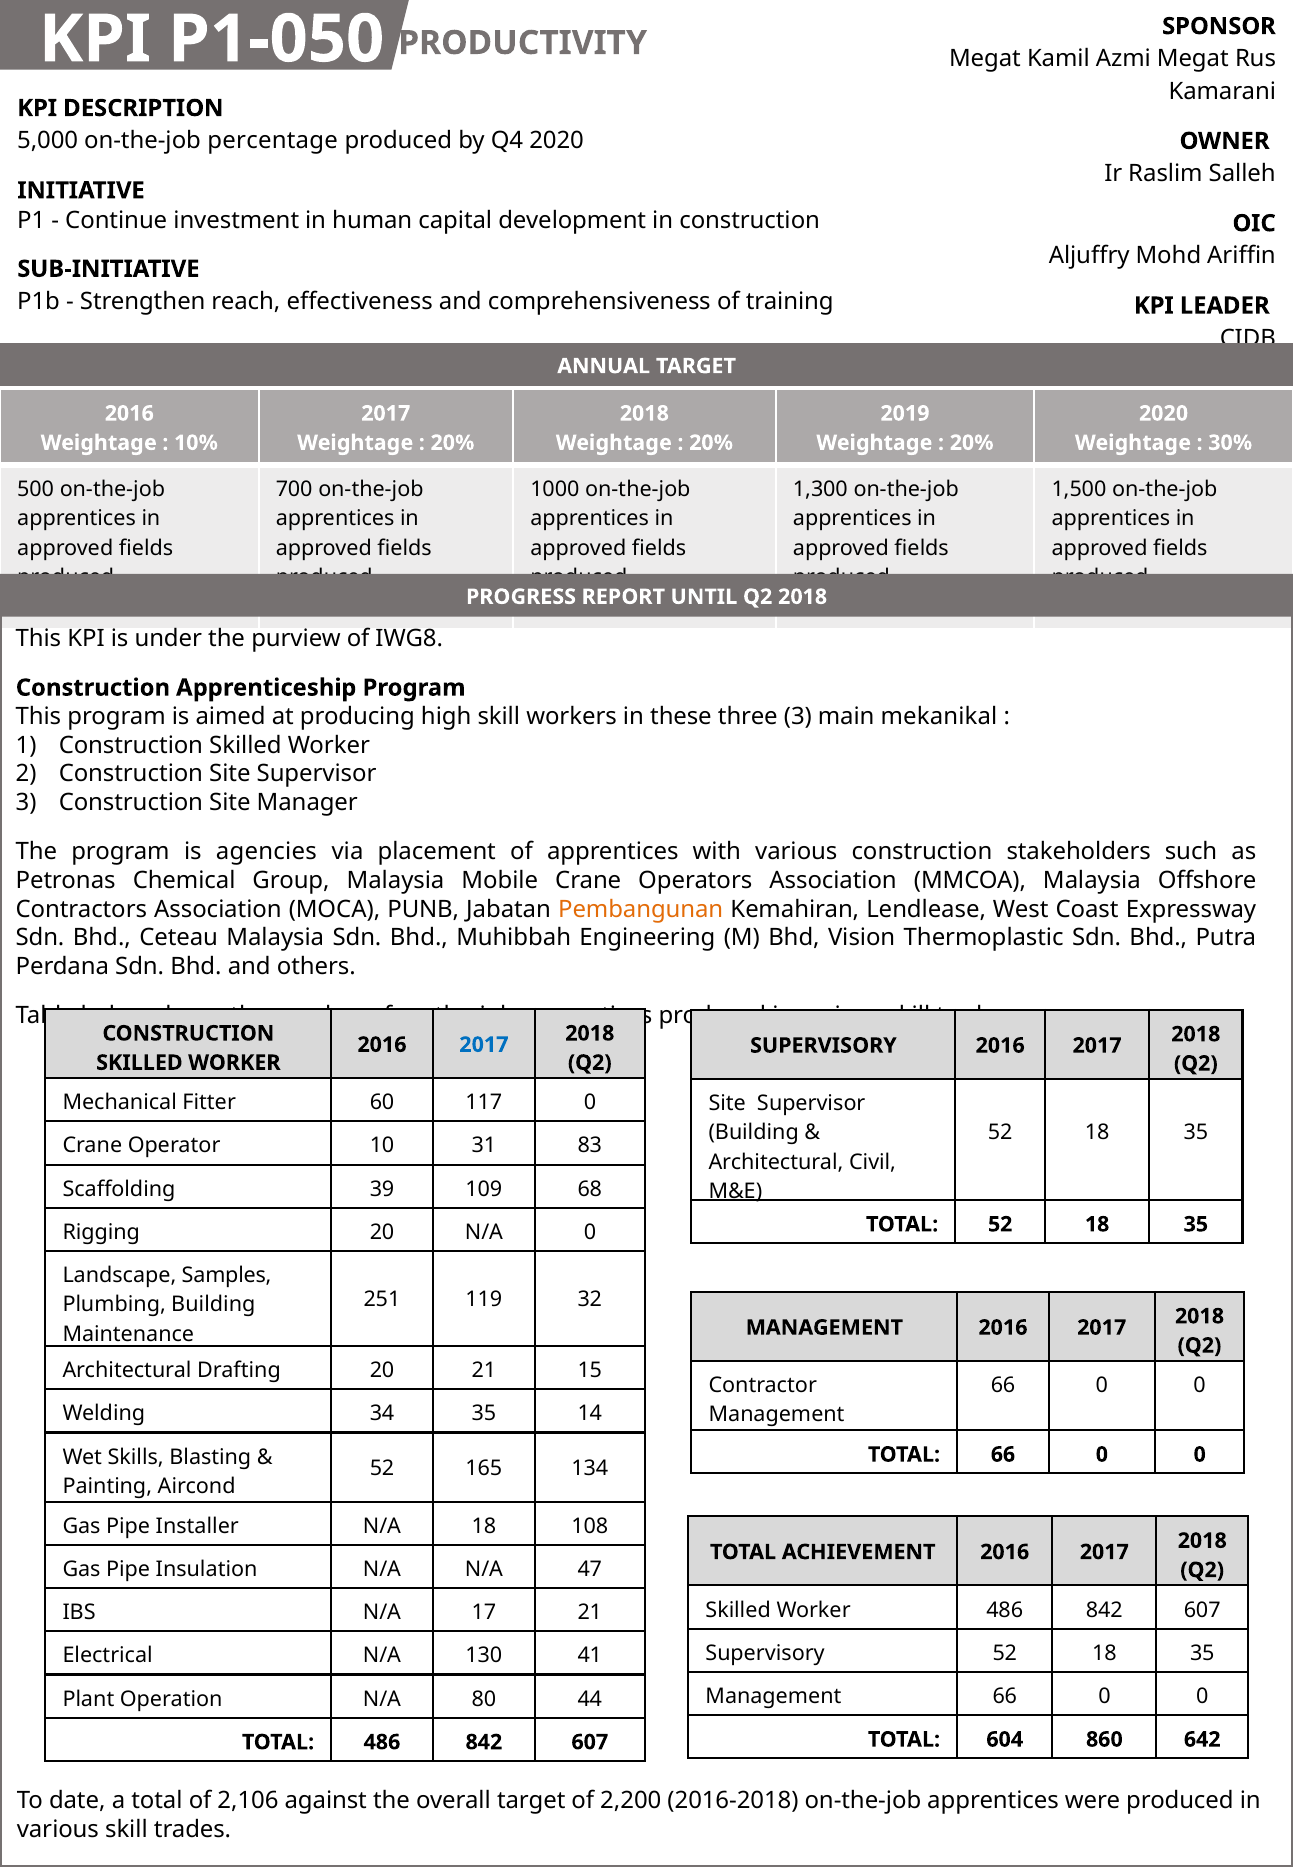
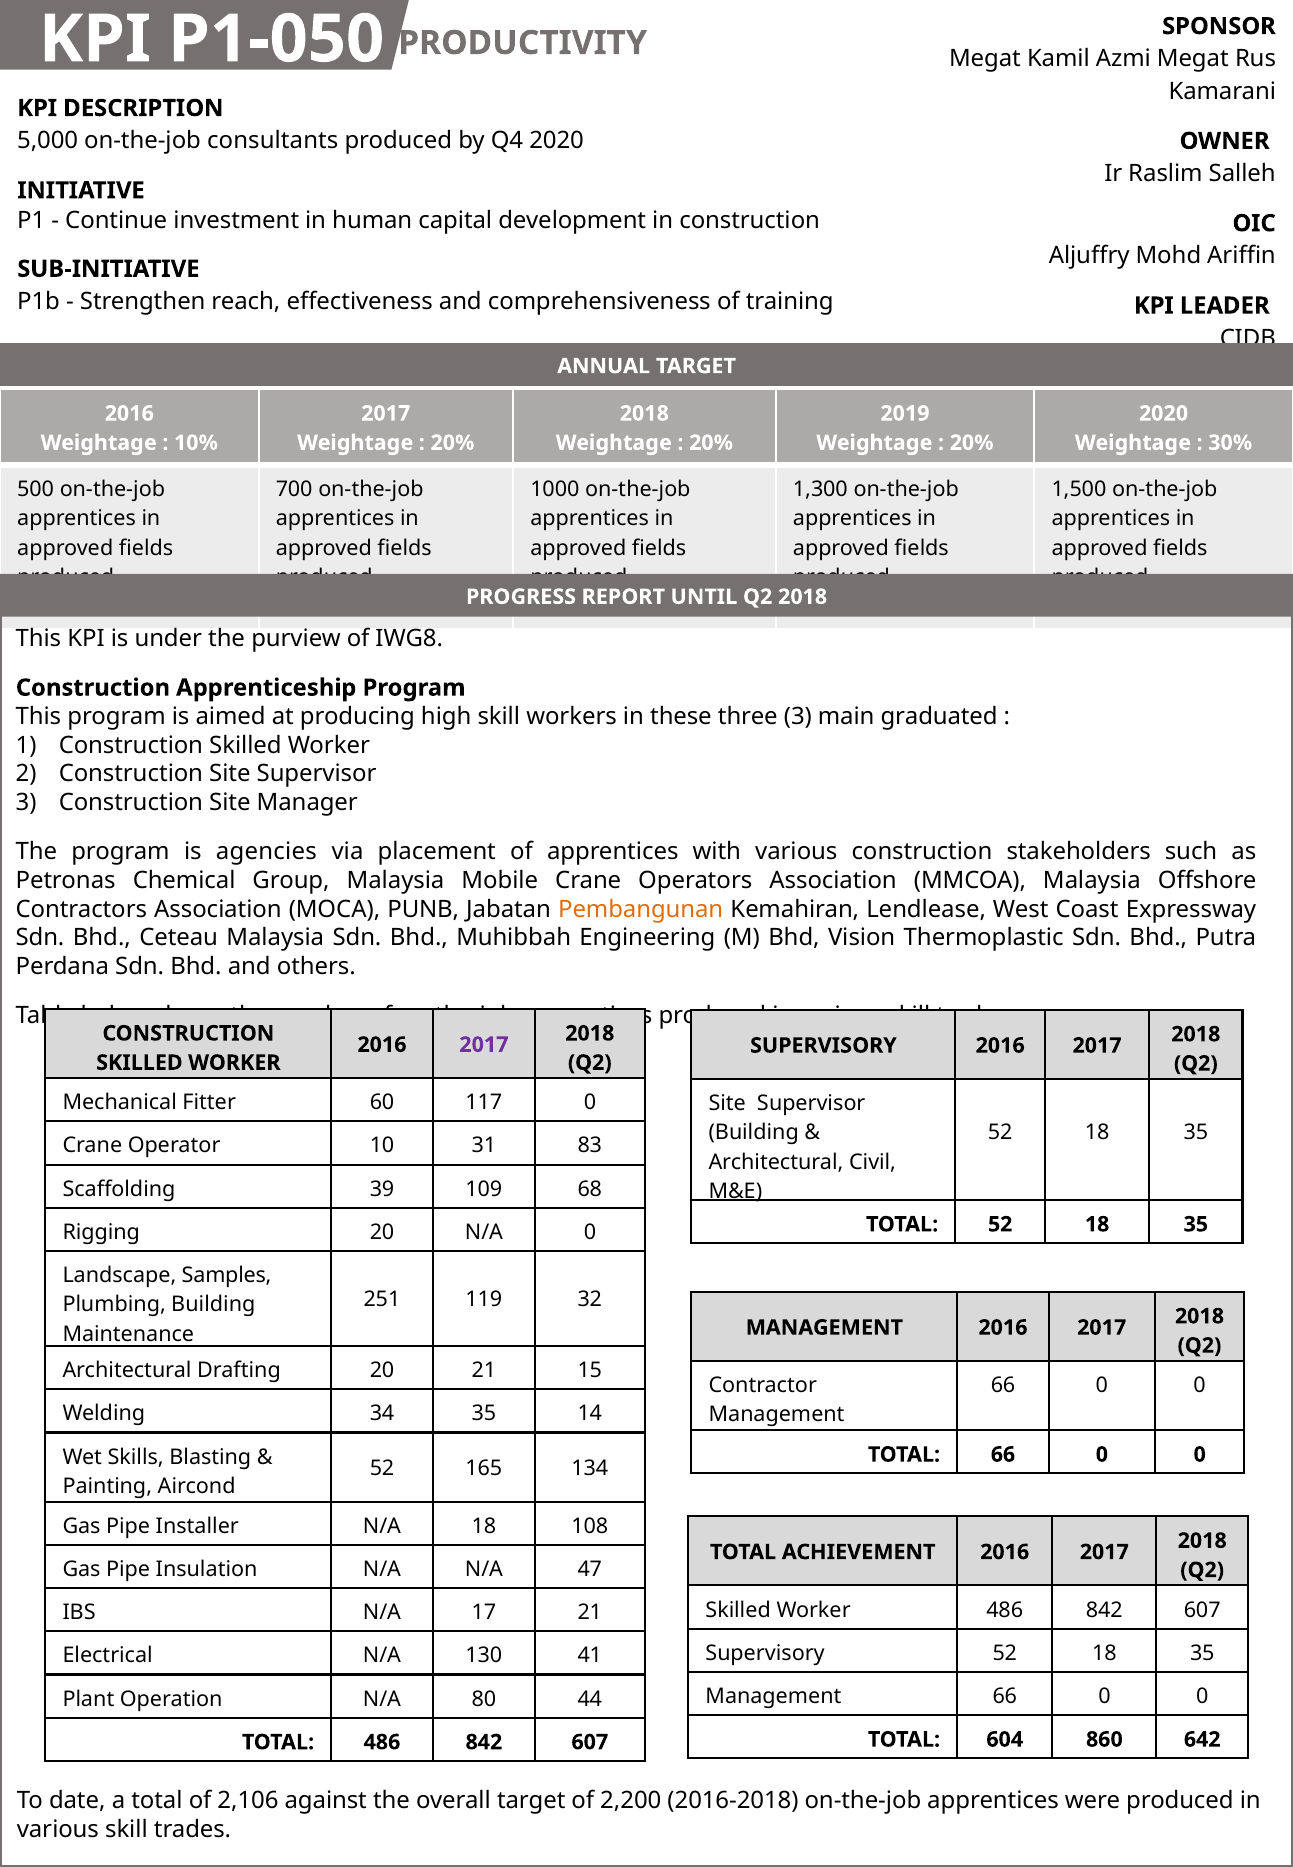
percentage: percentage -> consultants (273, 141)
mekanikal: mekanikal -> graduated (939, 717)
2017 colour: blue -> purple (484, 1045)
